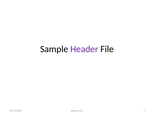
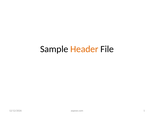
Header colour: purple -> orange (84, 49)
